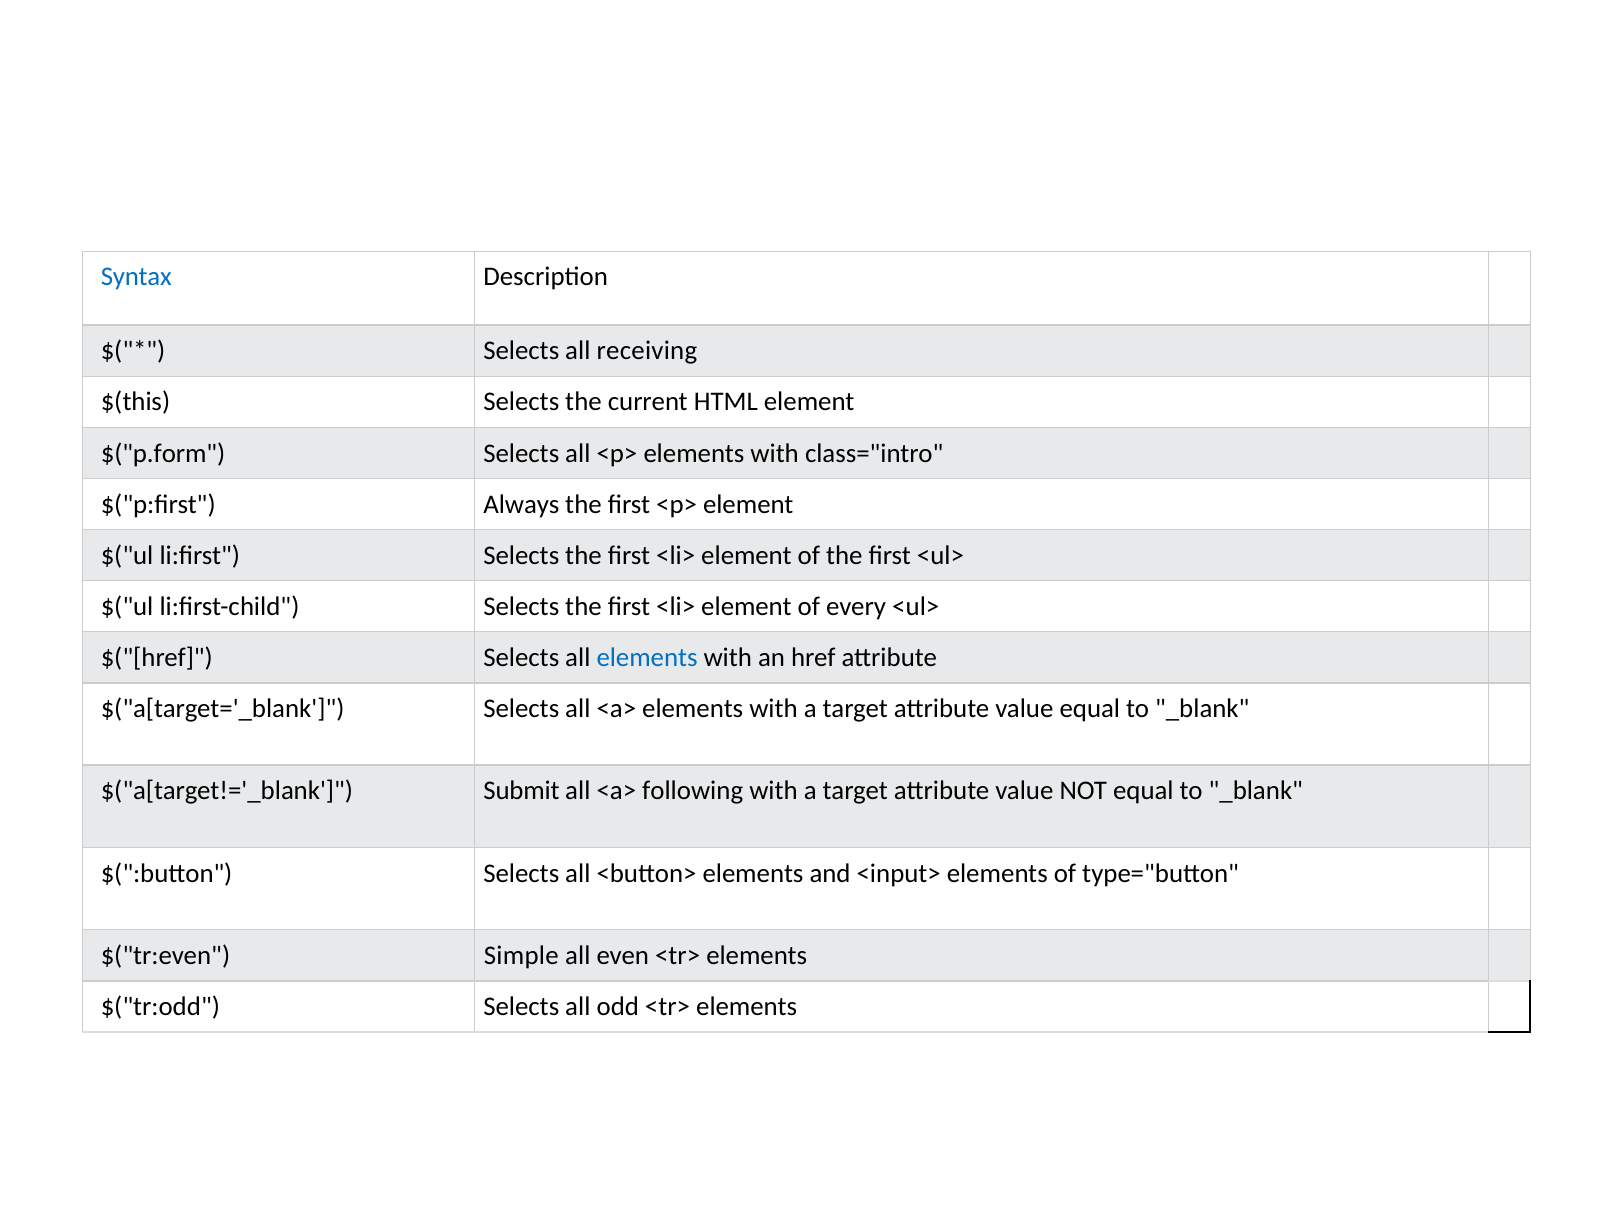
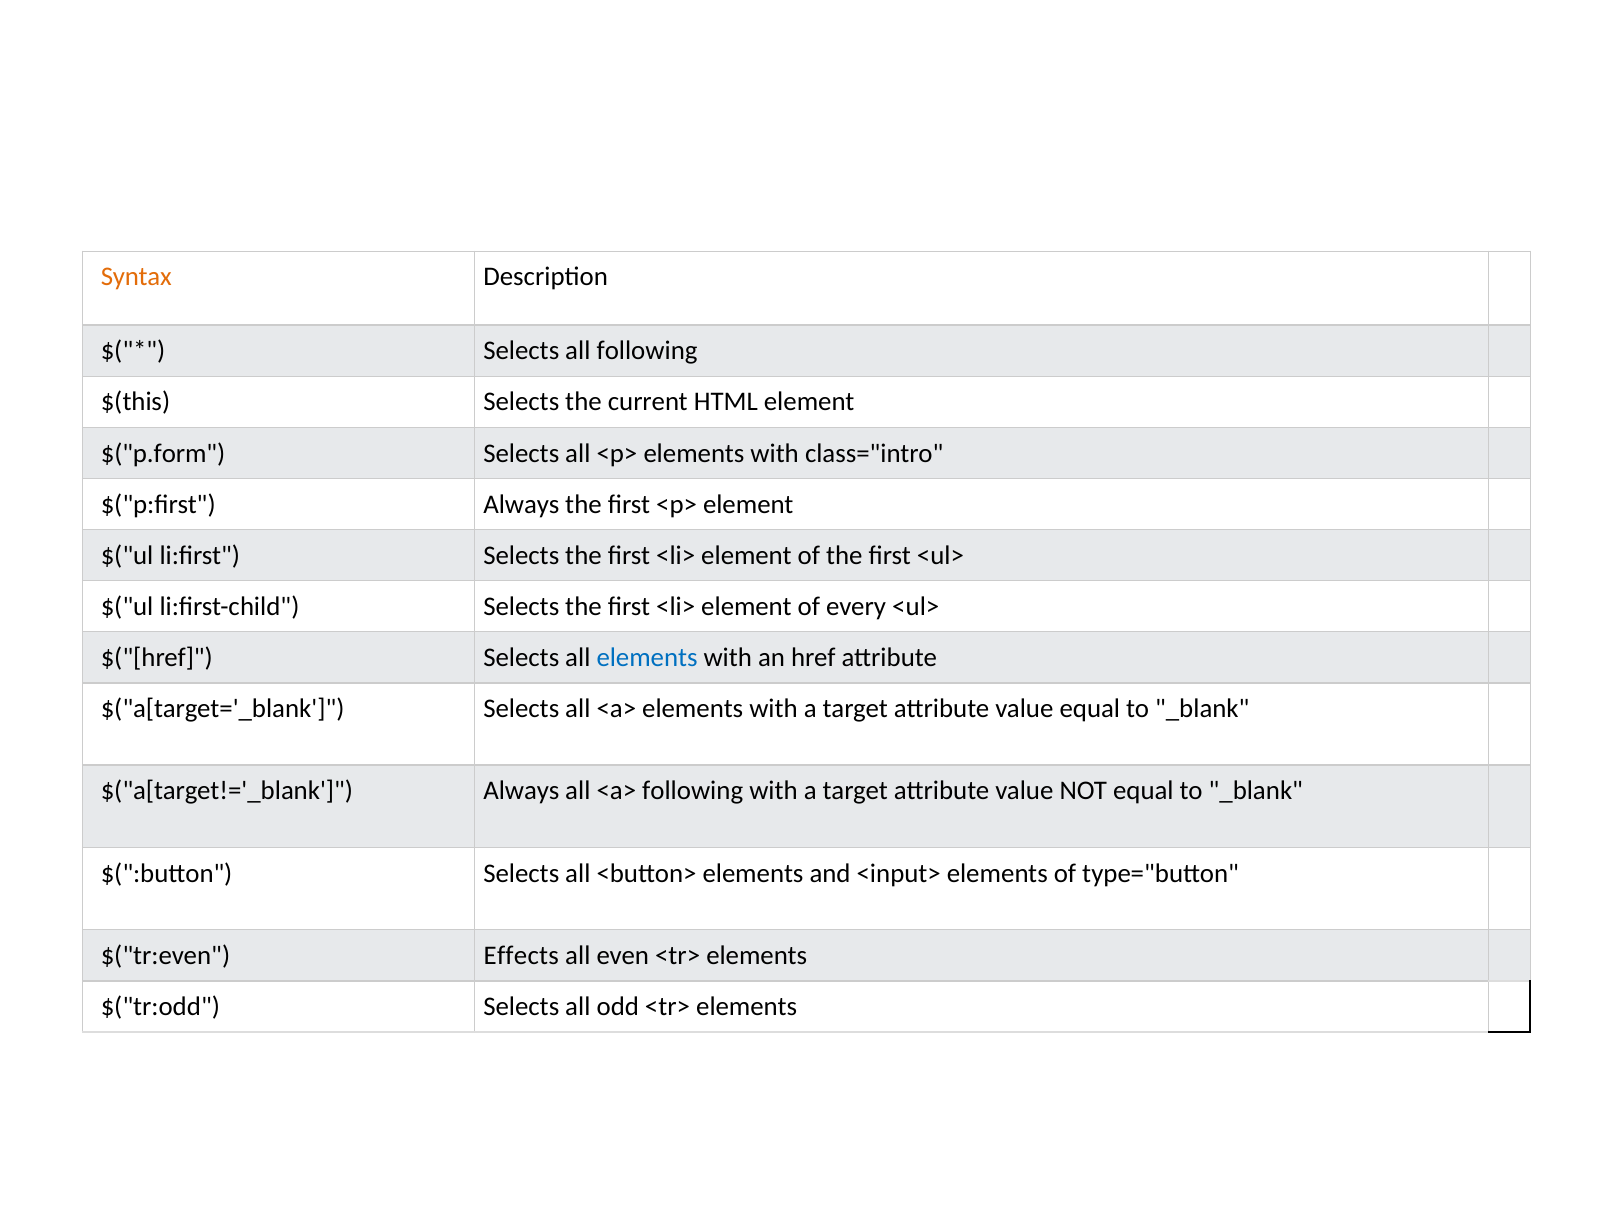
Syntax colour: blue -> orange (136, 277)
all receiving: receiving -> following (647, 351)
Submit: Submit -> Always (521, 791)
Simple: Simple -> Effects (521, 956)
